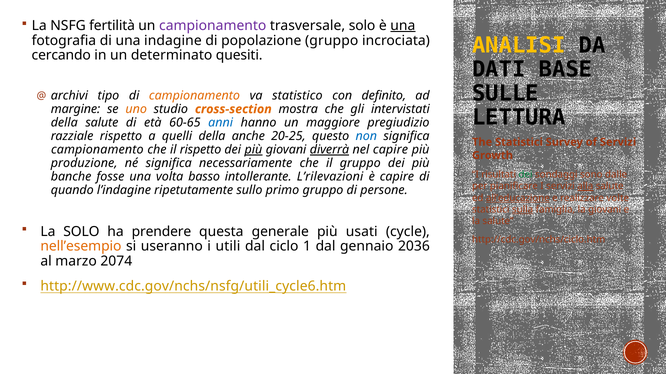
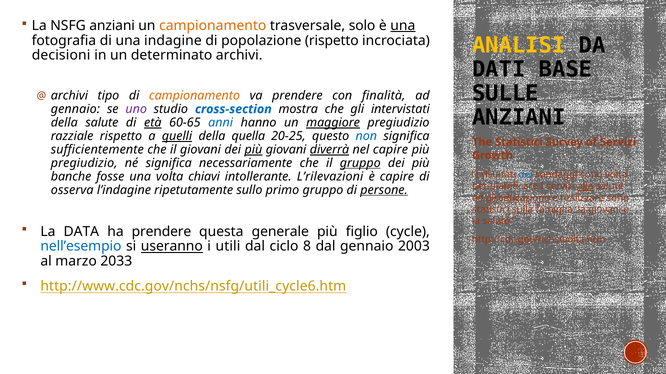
NSFG fertilità: fertilità -> anziani (112, 26)
campionamento colour: purple -> orange (213, 26)
popolazione gruppo: gruppo -> rispetto (332, 41)
cercando: cercando -> decisioni (61, 55)
determinato quesiti: quesiti -> archivi (239, 55)
va statistico: statistico -> prendere (297, 96)
definito: definito -> finalità (384, 96)
margine: margine -> gennaio (75, 109)
uno colour: orange -> purple (136, 109)
cross-section colour: orange -> blue (233, 109)
LETTURA: LETTURA -> ANZIANI (519, 118)
età underline: none -> present (153, 123)
maggiore underline: none -> present (333, 123)
quelli underline: none -> present (177, 136)
anche: anche -> quella (248, 136)
campionamento: campionamento -> sufficientemente (97, 150)
il rispetto: rispetto -> giovani (200, 150)
produzione: produzione -> pregiudizio (84, 163)
gruppo underline: none -> present (360, 163)
dei colour: green -> blue (526, 175)
sono dalle: dalle -> volta (616, 175)
basso: basso -> chiavi (204, 177)
quando: quando -> osserva (72, 190)
persone underline: none -> present (384, 190)
realizzare volte: volte -> sono (618, 198)
La SOLO: SOLO -> DATA (81, 232)
usati: usati -> figlio (362, 232)
http://cdc.gov/nchs/ciclo.htm: http://cdc.gov/nchs/ciclo.htm -> http://cdc.gov/nchs/volta.htm (539, 240)
nell’esempio colour: orange -> blue (81, 247)
useranno underline: none -> present (172, 247)
1: 1 -> 8 (307, 247)
2036: 2036 -> 2003 (414, 247)
2074: 2074 -> 2033 (116, 262)
